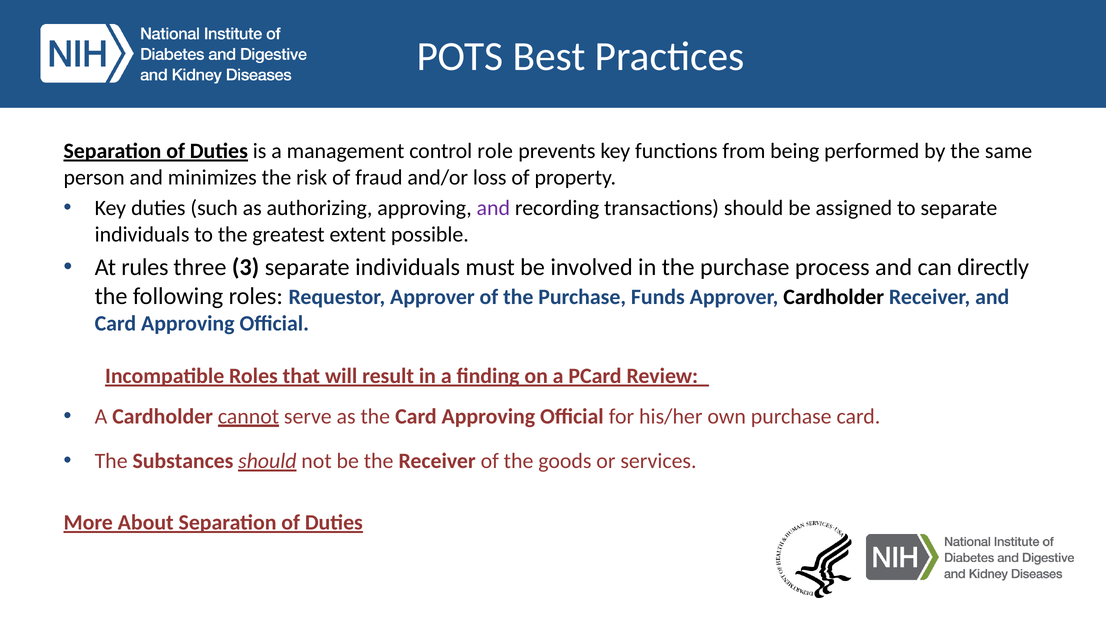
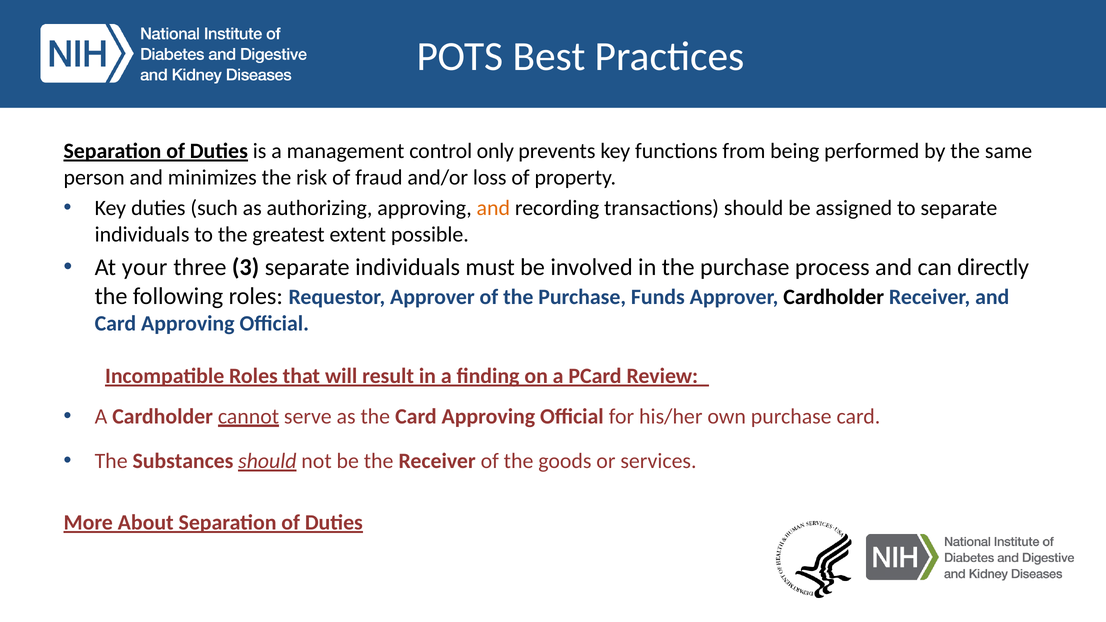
role: role -> only (495, 151)
and colour: purple -> orange (493, 208)
rules: rules -> your (145, 267)
